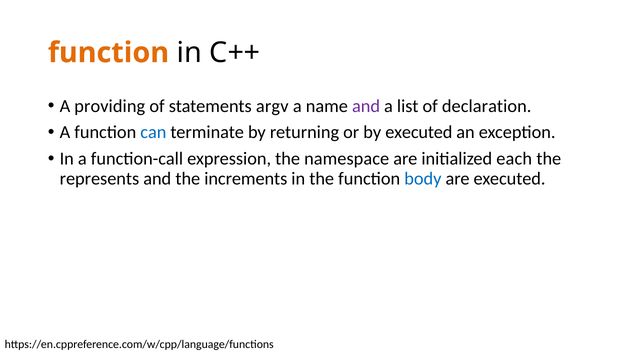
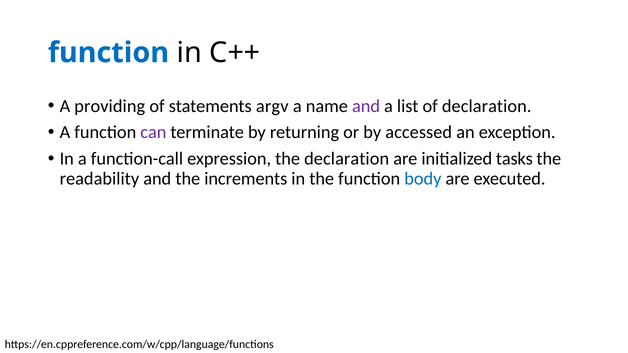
function colour: orange -> blue (108, 53)
can colour: blue -> purple (153, 133)
by executed: executed -> accessed (419, 133)
the namespace: namespace -> declaration (347, 159)
each: each -> tasks (514, 159)
represents: represents -> readability (99, 179)
